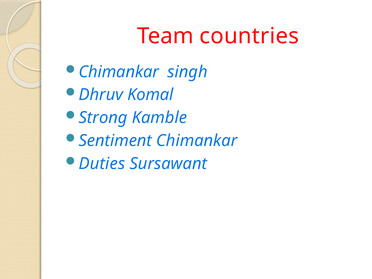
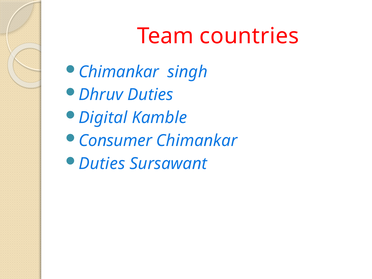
Dhruv Komal: Komal -> Duties (150, 95)
Strong: Strong -> Digital (103, 118)
Sentiment: Sentiment -> Consumer (115, 141)
